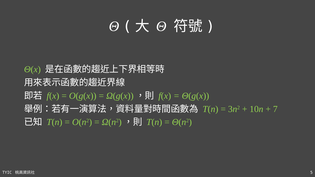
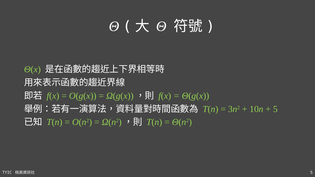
7: 7 -> 5 (275, 109)
